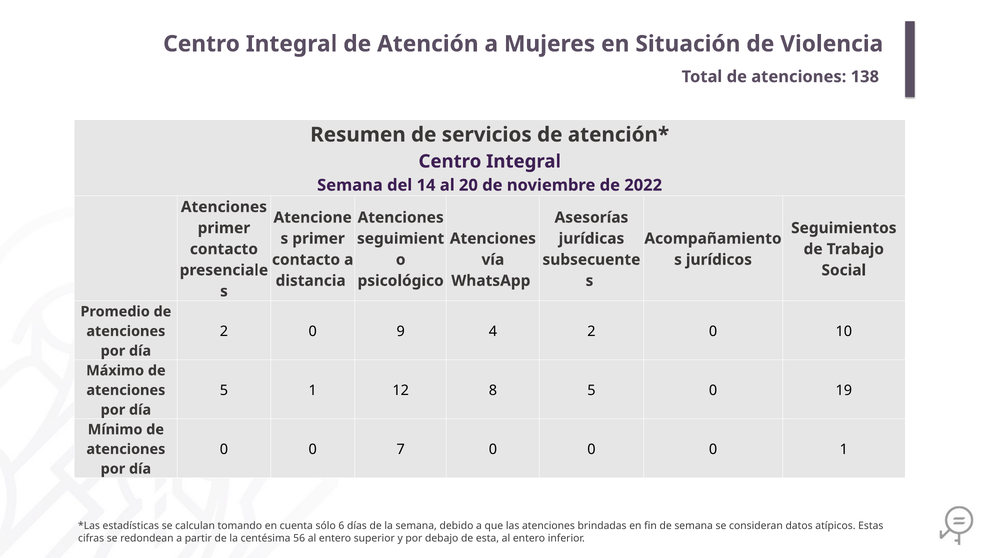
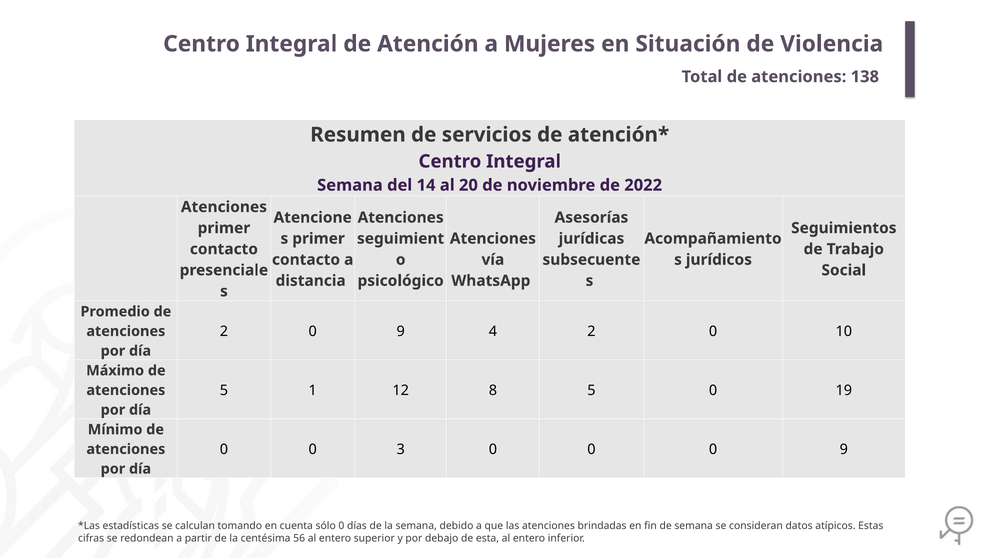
7: 7 -> 3 (401, 449)
0 0 1: 1 -> 9 (844, 449)
sólo 6: 6 -> 0 (341, 526)
